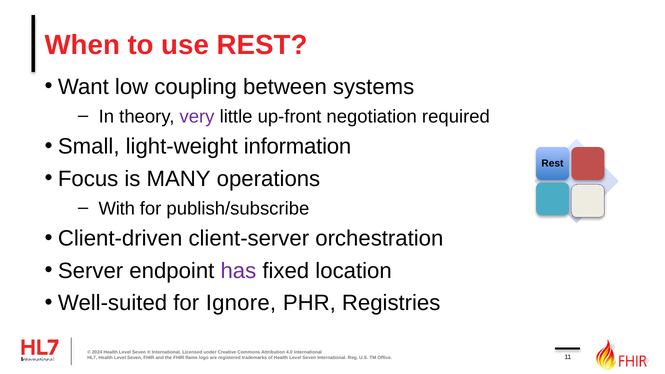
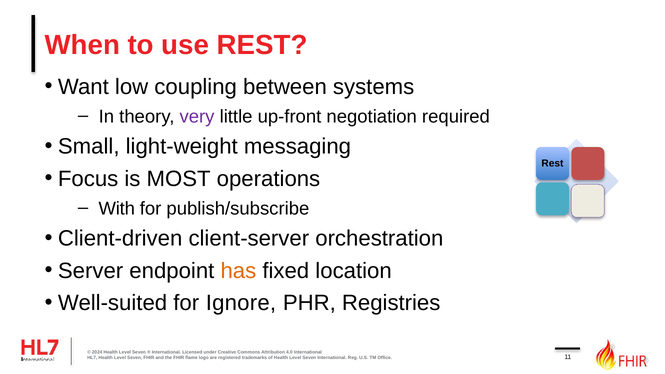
information: information -> messaging (297, 147)
MANY: MANY -> MOST (179, 179)
has colour: purple -> orange (238, 271)
